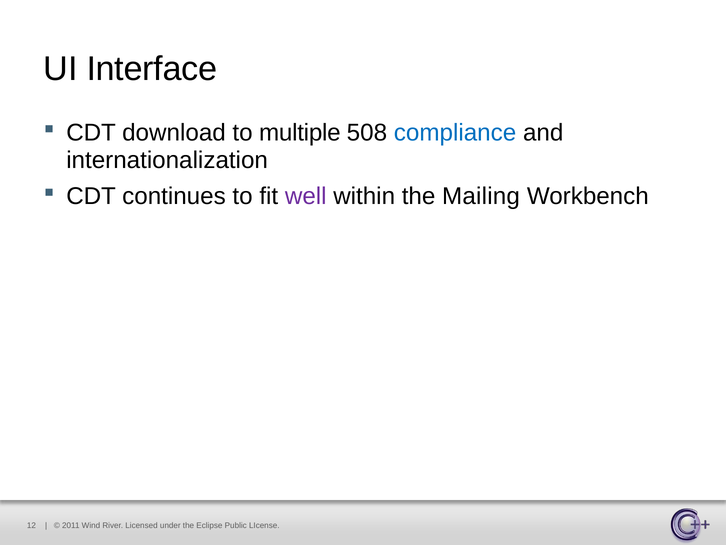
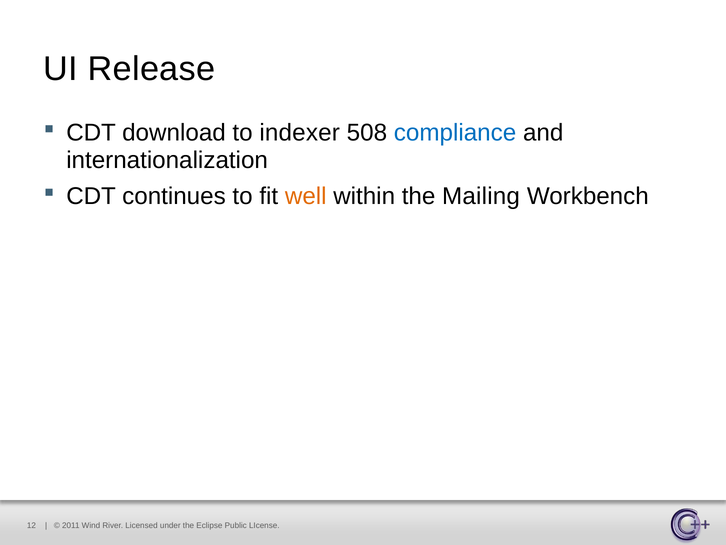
Interface: Interface -> Release (151, 69)
multiple: multiple -> indexer (300, 133)
well colour: purple -> orange (306, 196)
